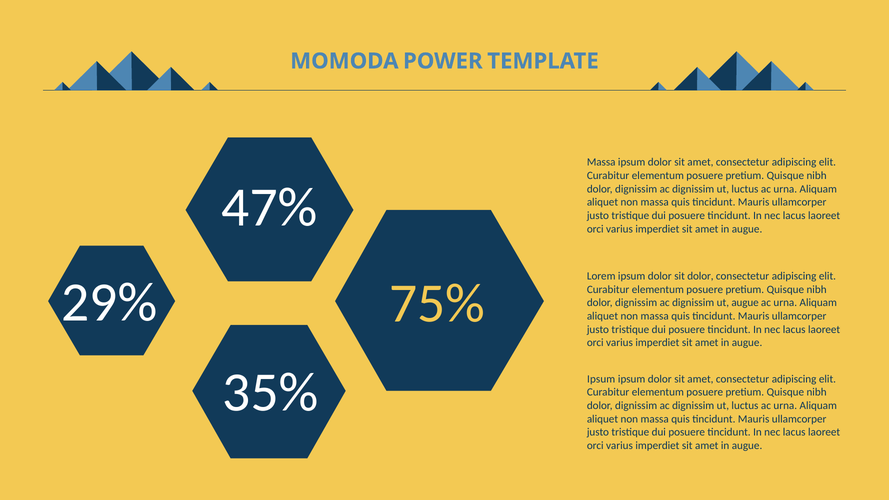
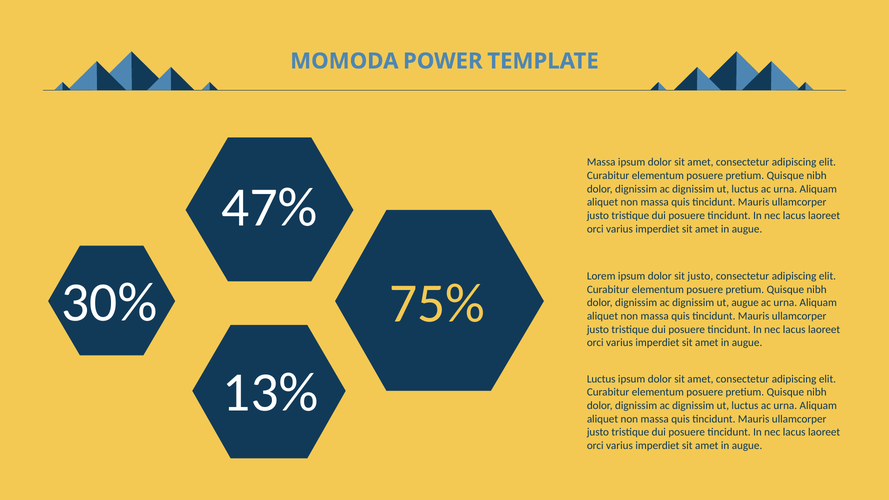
sit dolor: dolor -> justo (700, 276)
29%: 29% -> 30% (109, 303)
35%: 35% -> 13% (270, 393)
Ipsum: Ipsum -> Luctus (601, 379)
